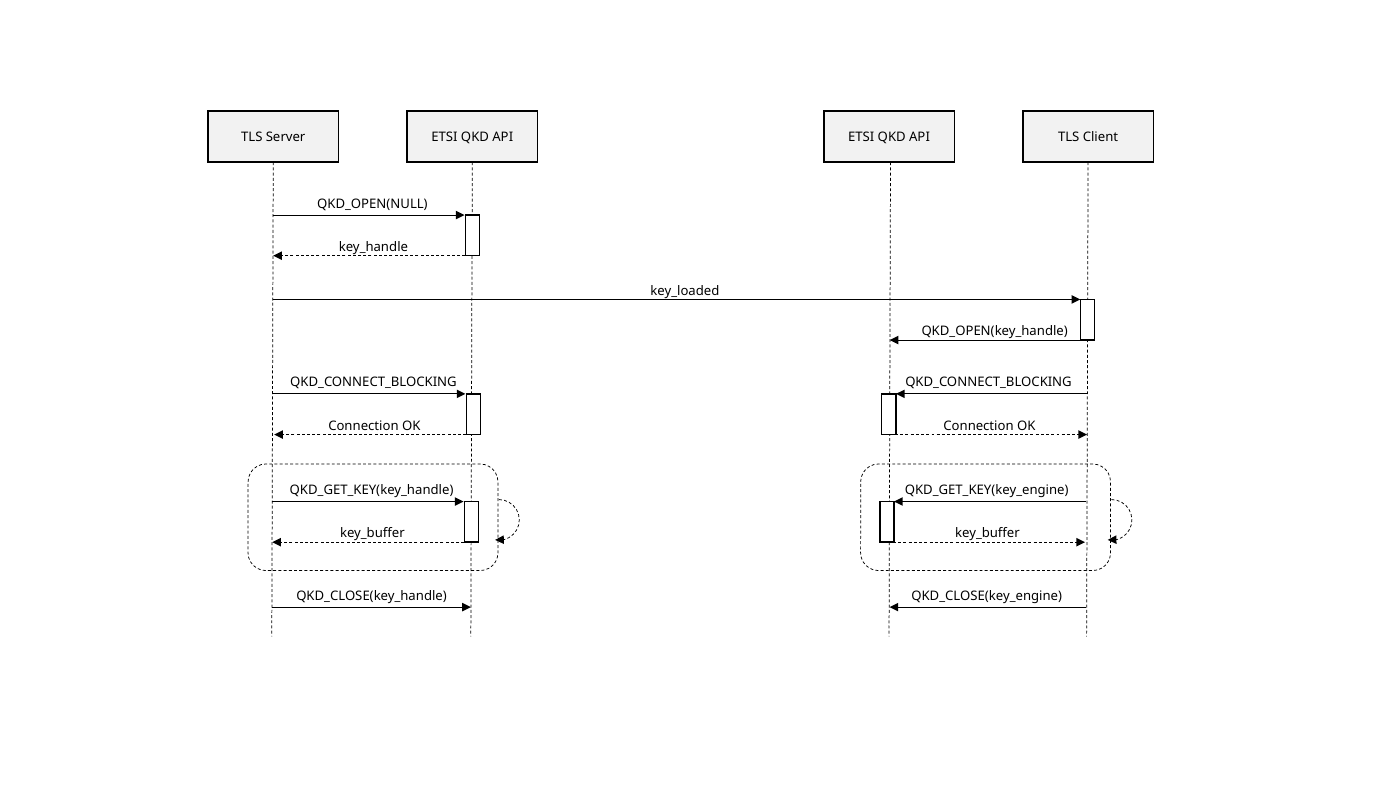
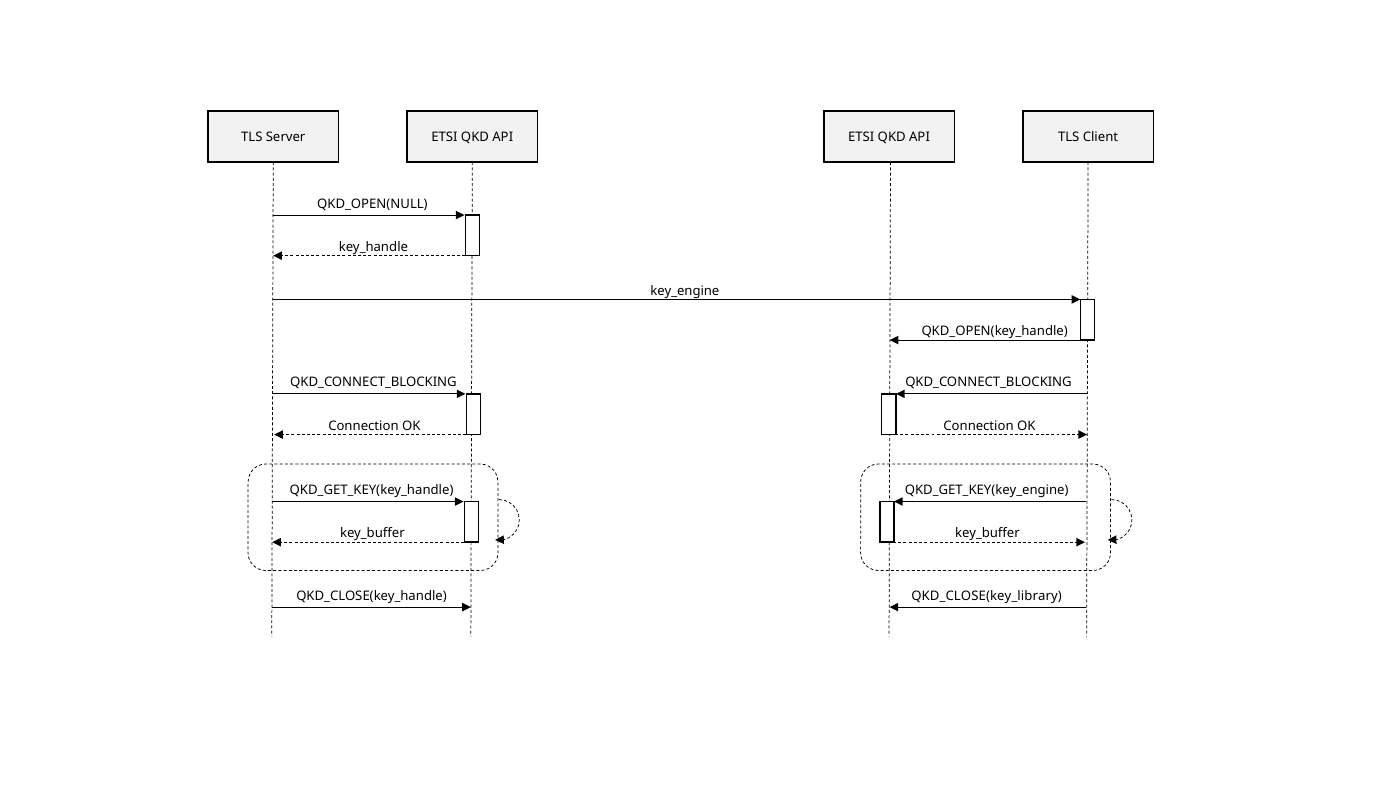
key_loaded: key_loaded -> key_engine (685, 291)
QKD_CLOSE(key_engine: QKD_CLOSE(key_engine -> QKD_CLOSE(key_library (987, 596)
